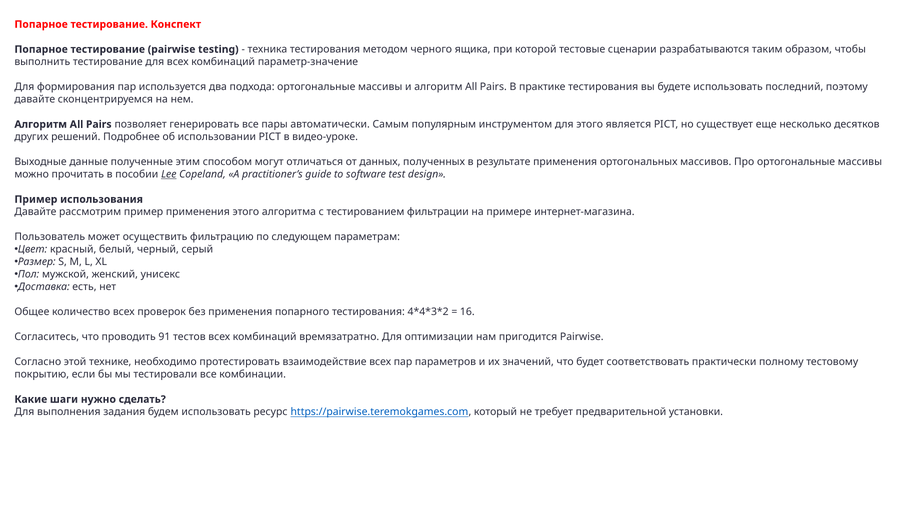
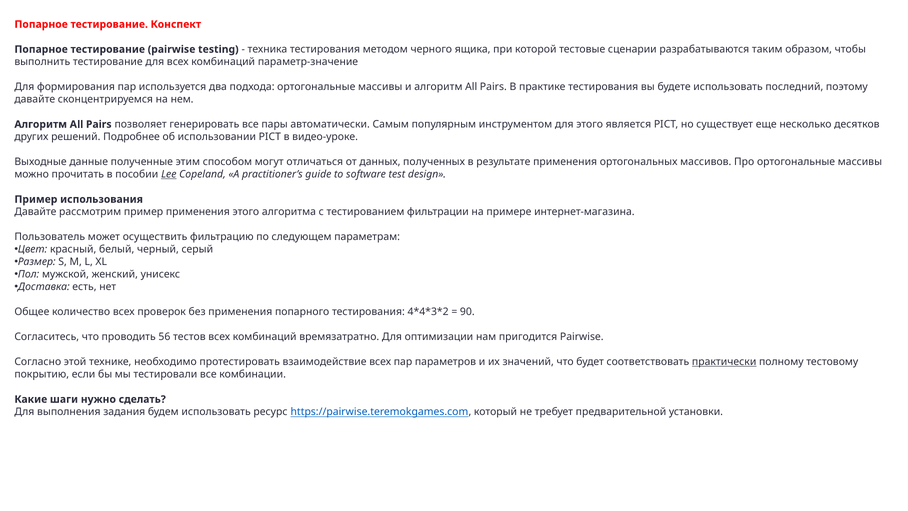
16: 16 -> 90 (467, 312)
91: 91 -> 56 (164, 337)
практически underline: none -> present (724, 362)
